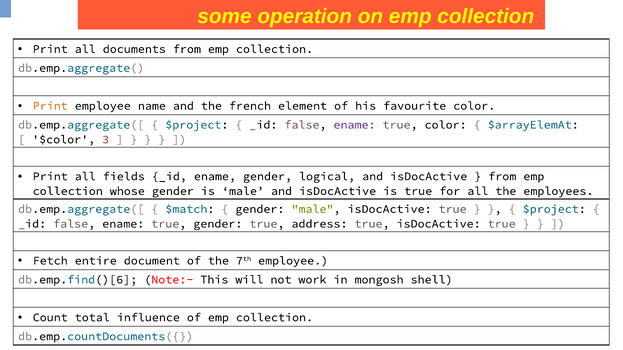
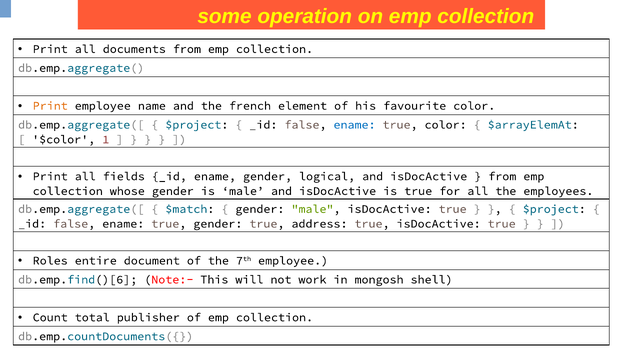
ename colour: purple -> blue (355, 125)
3: 3 -> 1 (106, 140)
Fetch: Fetch -> Roles (50, 261)
influence: influence -> publisher (148, 318)
